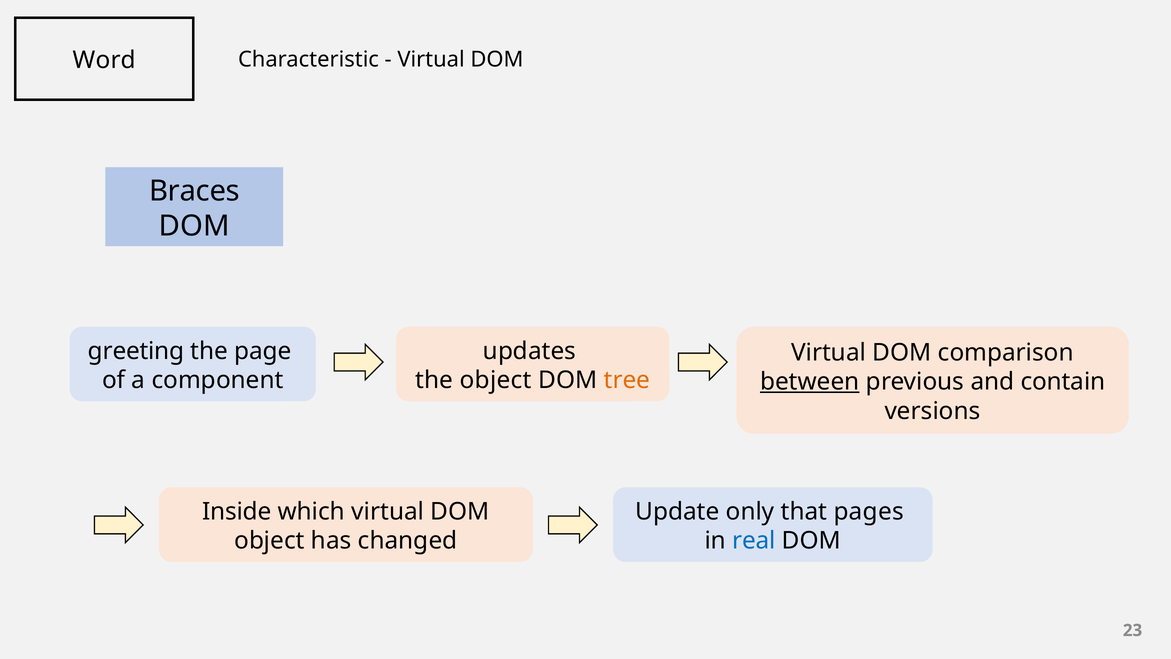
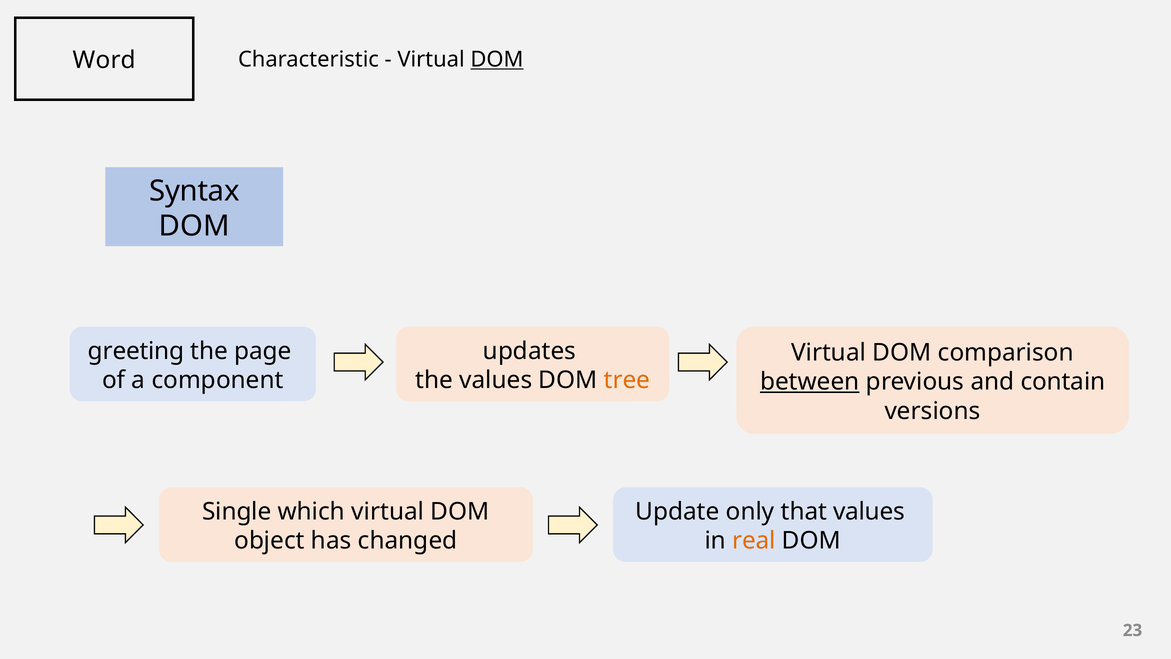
DOM underline: none -> present (497, 60)
Braces: Braces -> Syntax (195, 191)
the object: object -> values (496, 380)
Inside: Inside -> Single (237, 511)
that pages: pages -> values (869, 511)
real colour: blue -> orange (754, 541)
